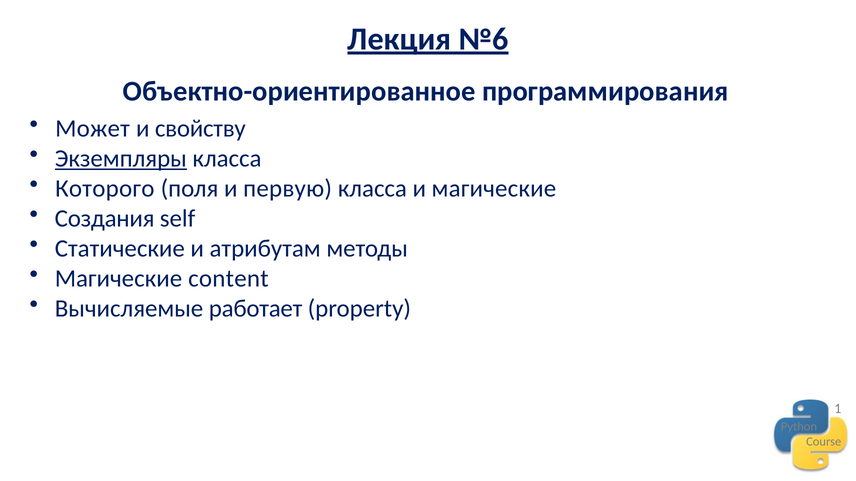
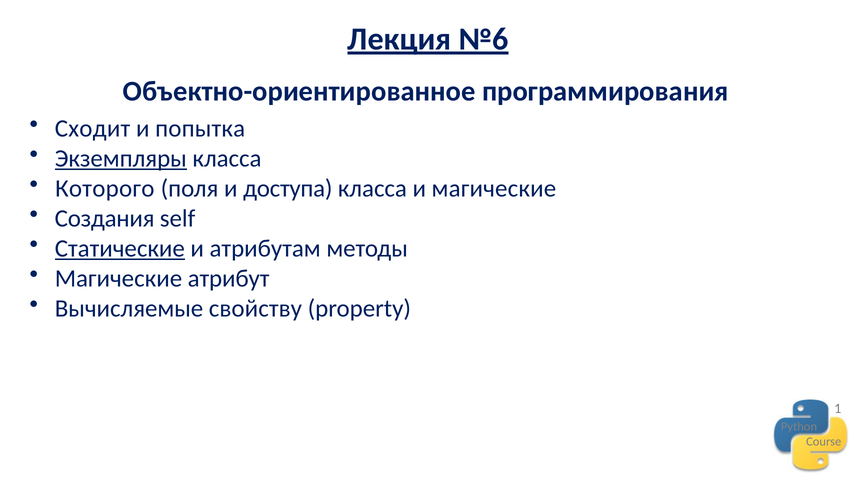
Может: Может -> Сходит (93, 129)
свойству: свойству -> попытка (200, 129)
первую: первую -> доступа (288, 189)
Статические underline: none -> present (120, 249)
content: content -> атрибут (229, 279)
работает: работает -> свойству (255, 309)
